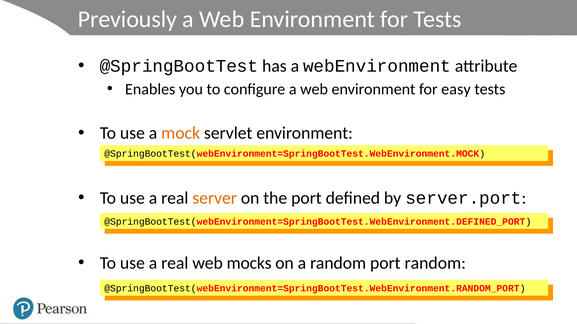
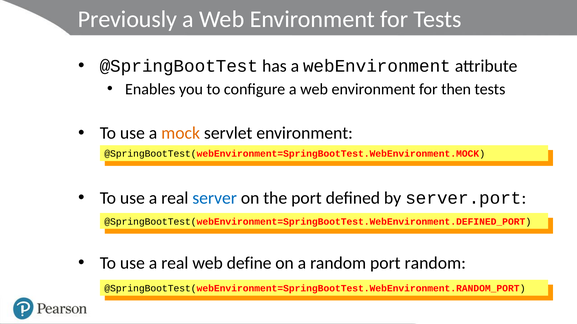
easy: easy -> then (456, 89)
server colour: orange -> blue (215, 198)
mocks: mocks -> define (249, 264)
